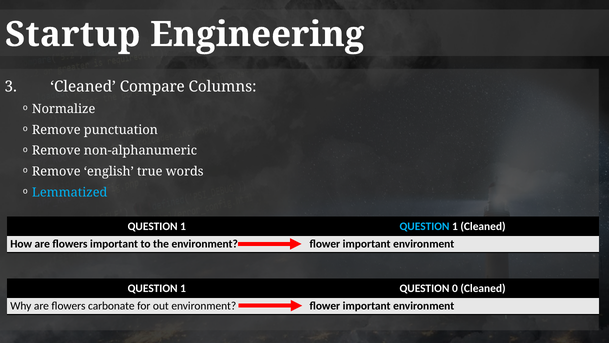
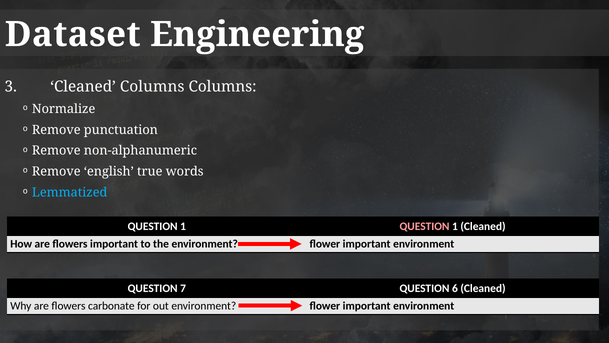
Startup: Startup -> Dataset (73, 34)
Cleaned Compare: Compare -> Columns (152, 86)
QUESTION colour: light blue -> pink (425, 226)
1: 1 -> 7 (183, 288)
0: 0 -> 6 (455, 288)
